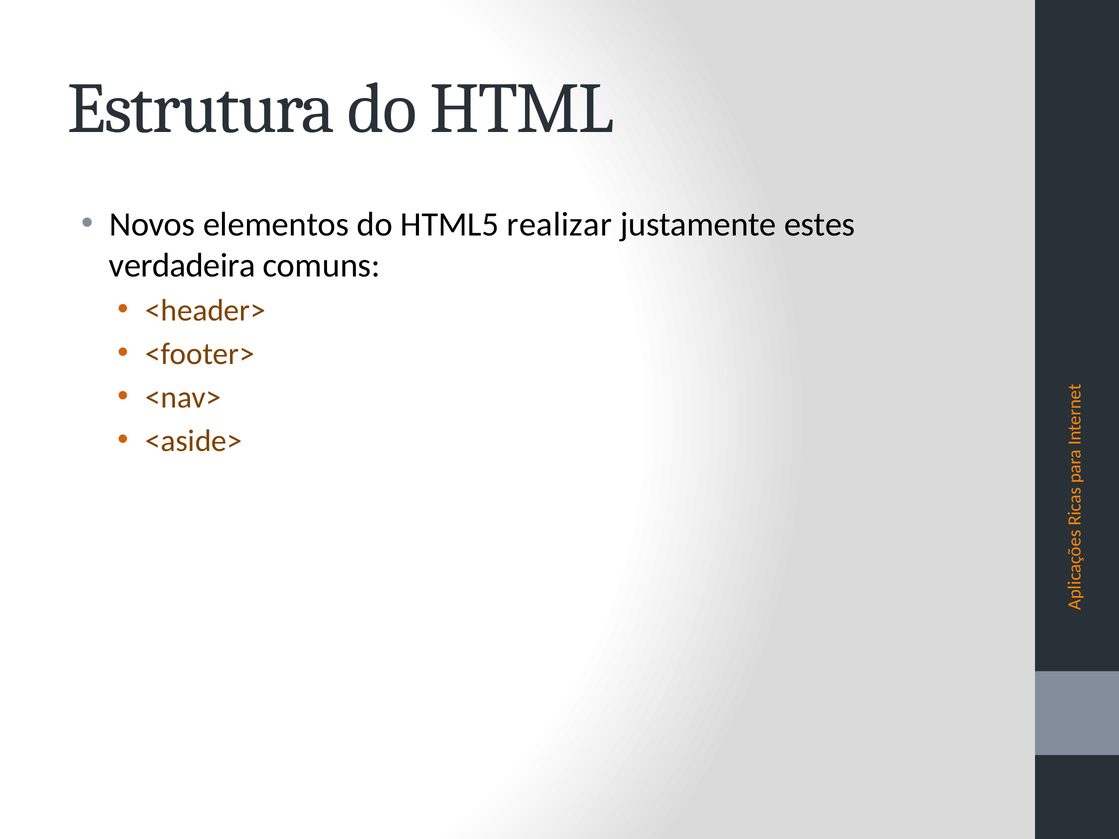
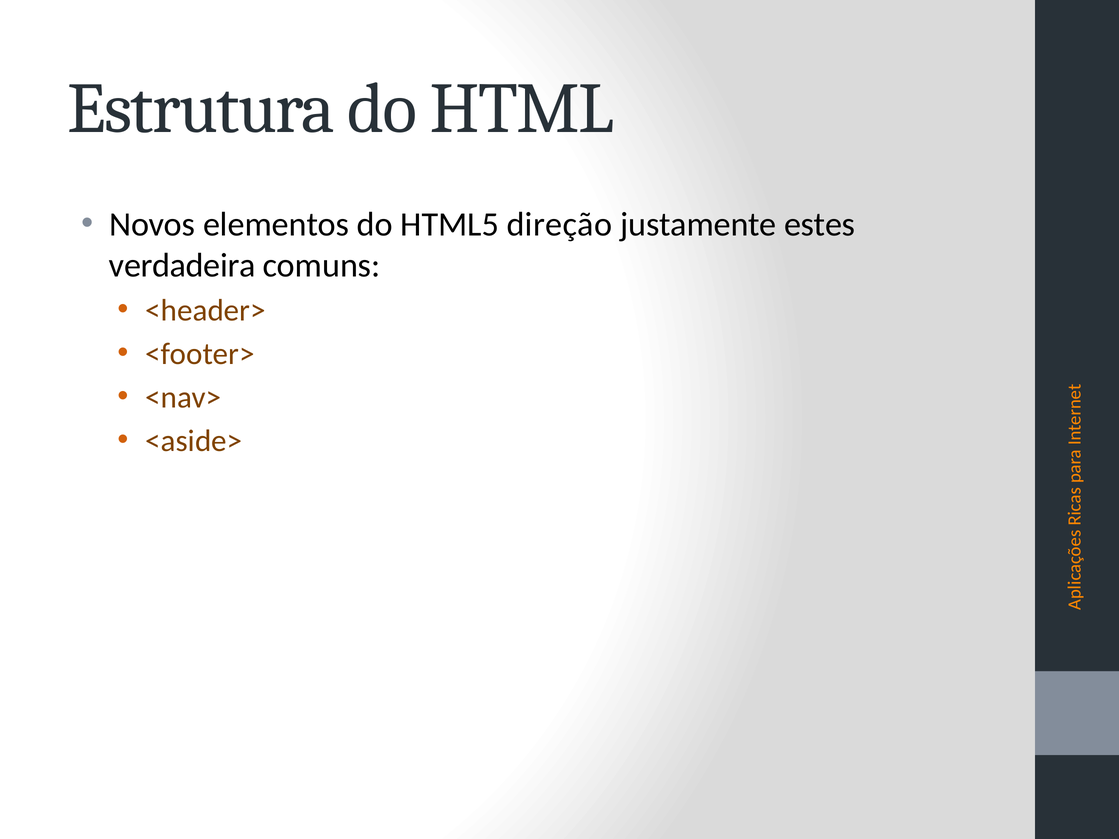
realizar: realizar -> direção (559, 224)
